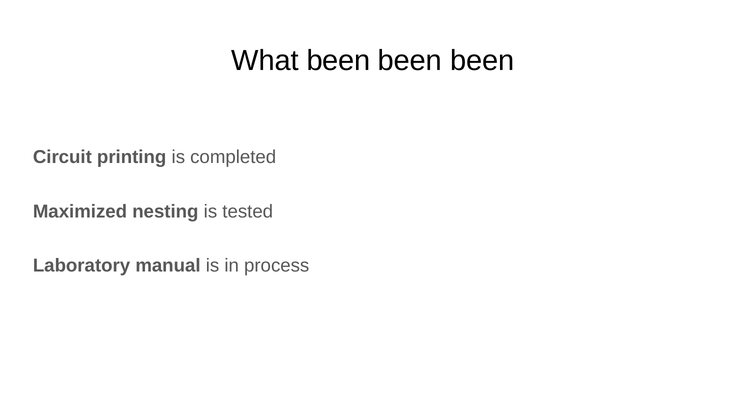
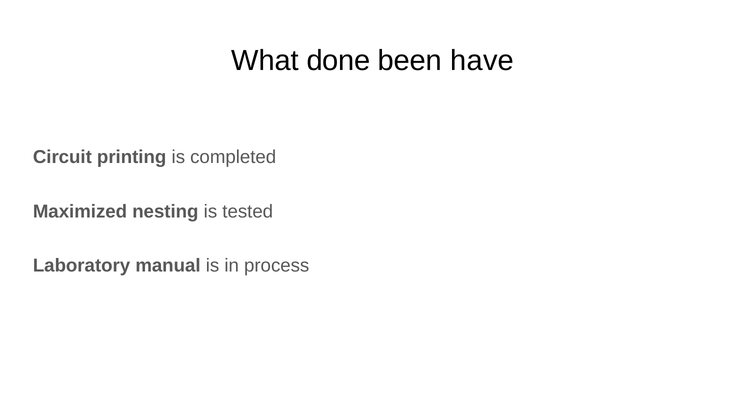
What been: been -> done (338, 60)
been: been -> have (482, 60)
